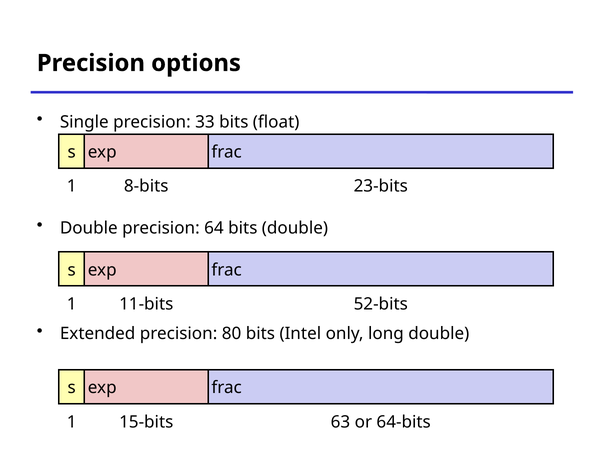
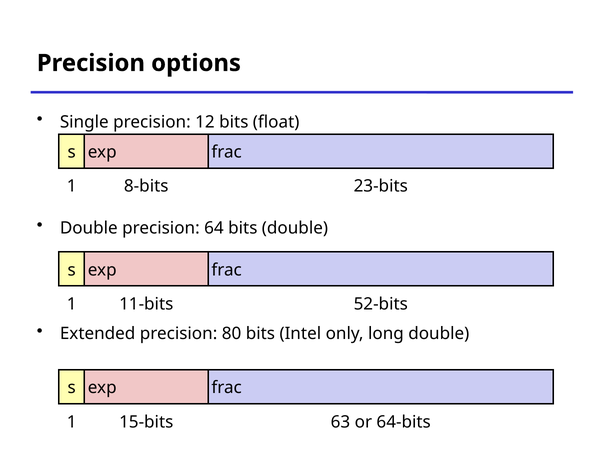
33: 33 -> 12 (205, 122)
